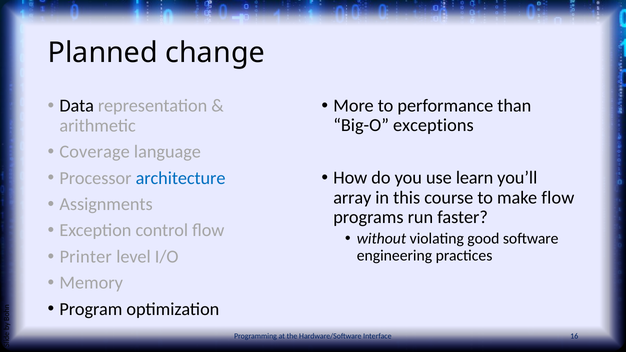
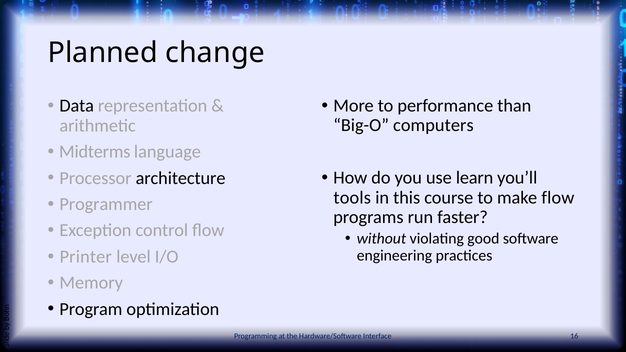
exceptions: exceptions -> computers (433, 125)
Coverage: Coverage -> Midterms (95, 152)
architecture colour: blue -> black (181, 178)
array: array -> tools (352, 198)
Assignments: Assignments -> Programmer (106, 204)
